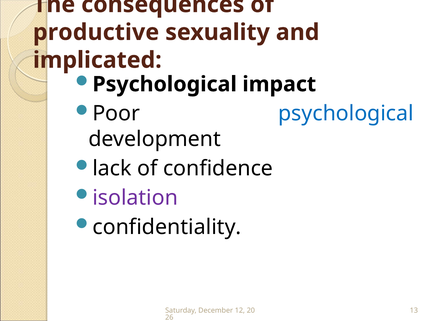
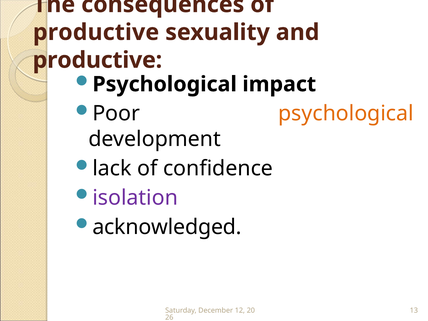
implicated: implicated -> productive (97, 60)
psychological colour: blue -> orange (346, 114)
confidentiality: confidentiality -> acknowledged (167, 227)
